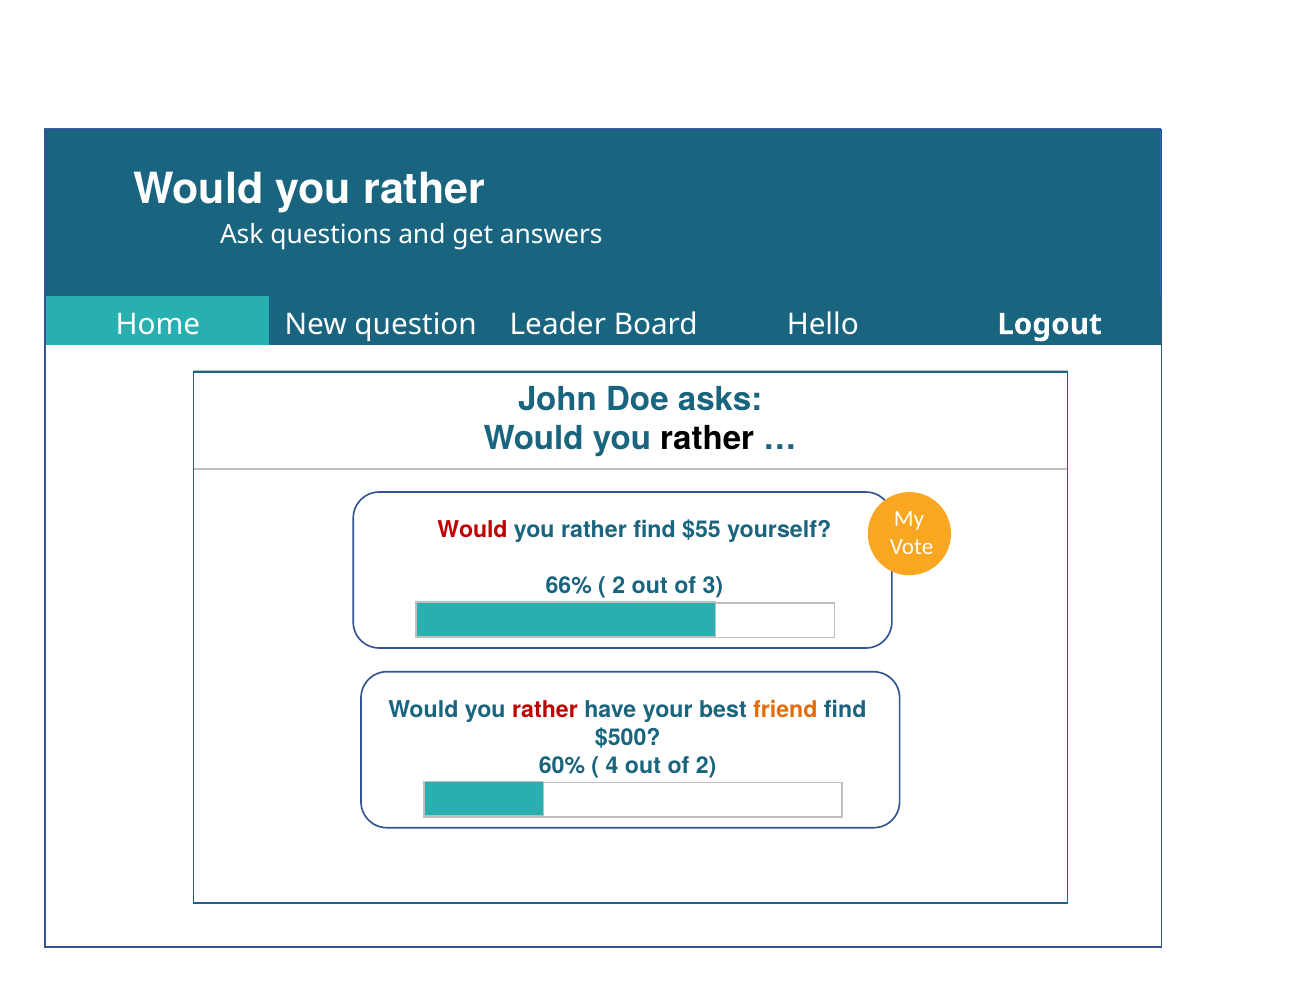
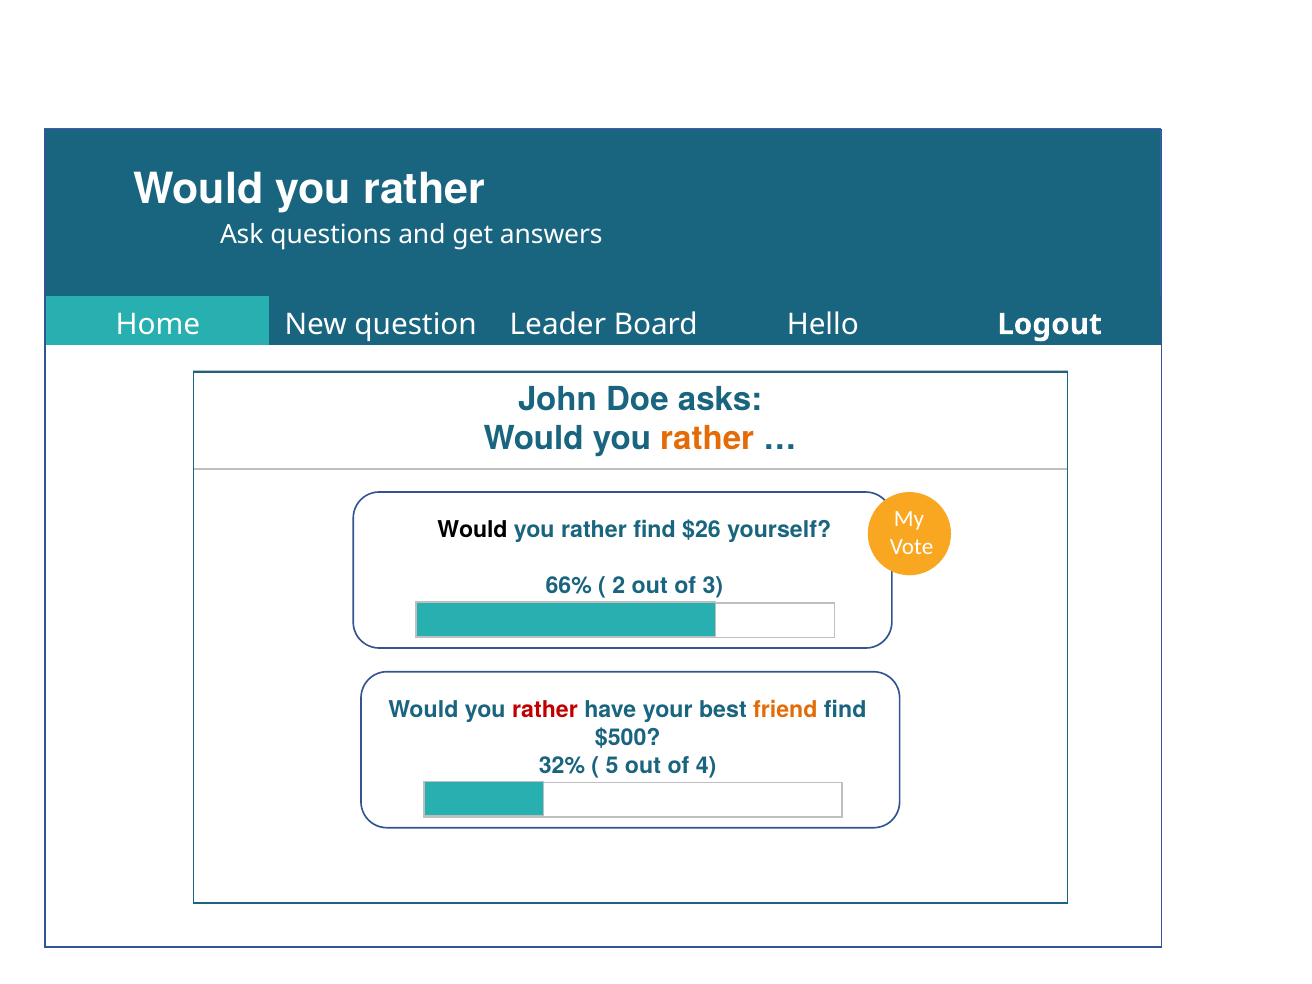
rather colour: black -> orange (707, 439)
Would colour: red -> black (472, 530)
$55: $55 -> $26 (702, 530)
60%: 60% -> 32% (562, 765)
4: 4 -> 5 (612, 765)
of 2: 2 -> 4 (706, 765)
